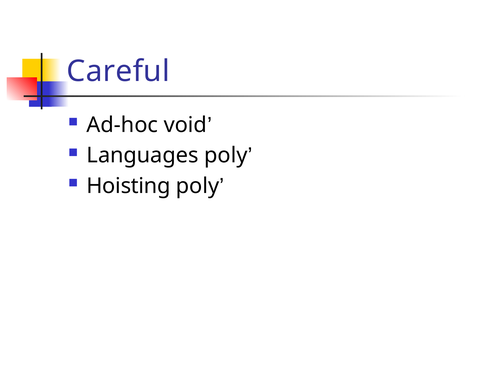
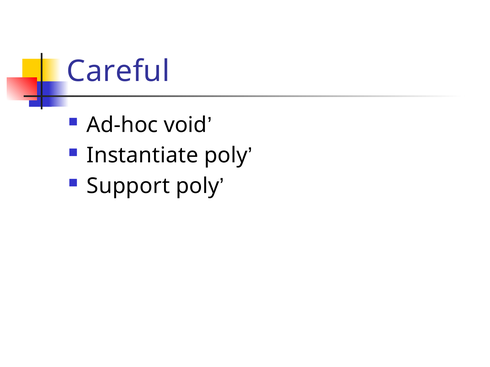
Languages: Languages -> Instantiate (142, 156)
Hoisting: Hoisting -> Support (128, 186)
